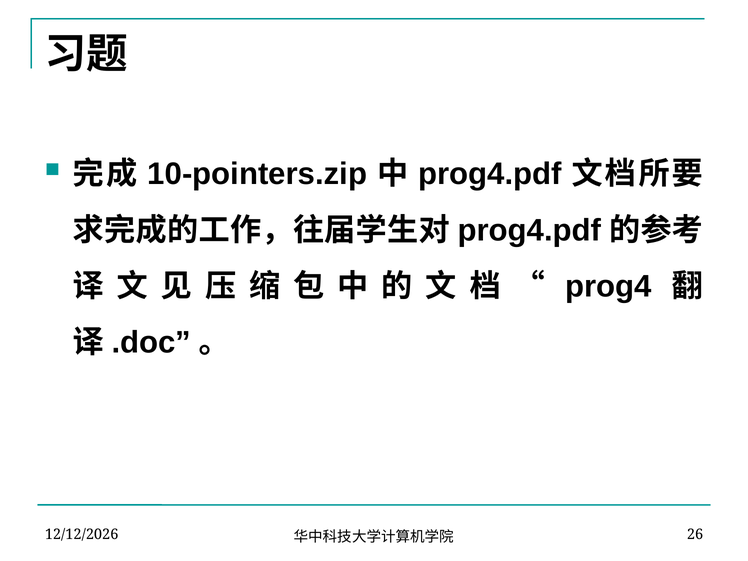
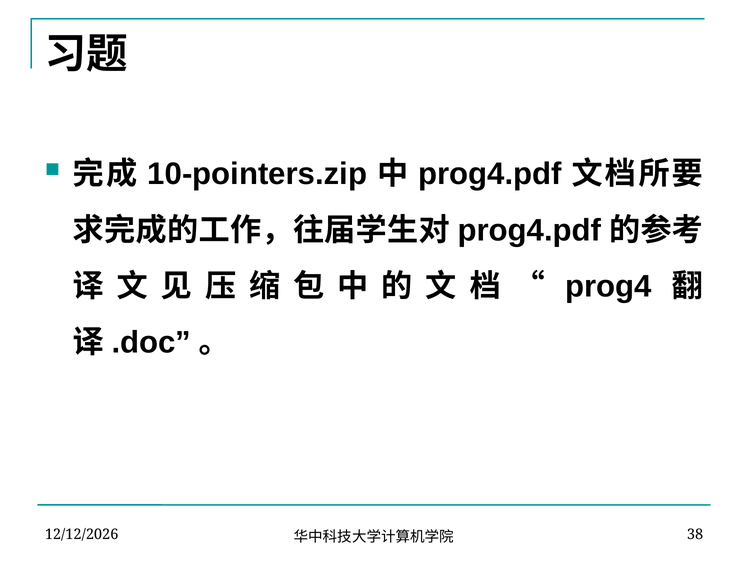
26: 26 -> 38 (695, 534)
